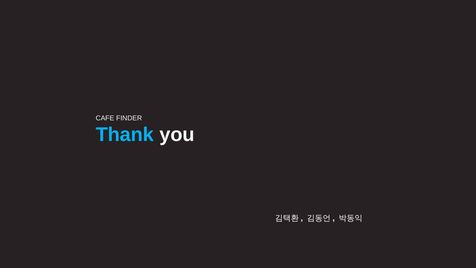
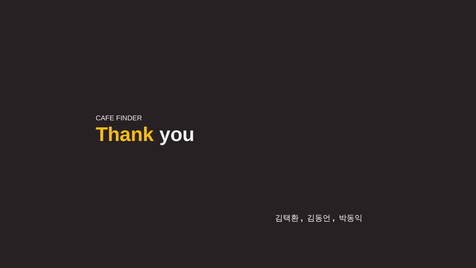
Thank colour: light blue -> yellow (125, 134)
